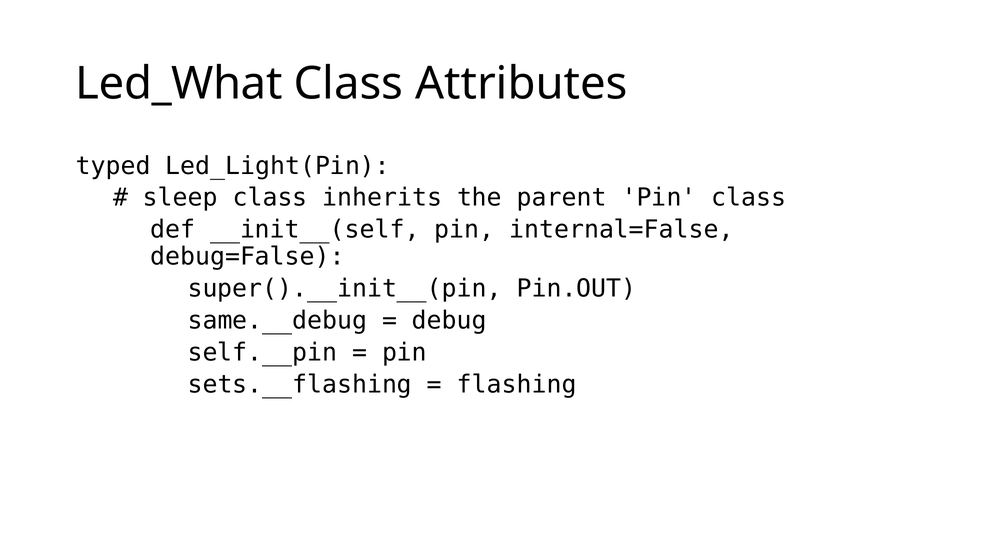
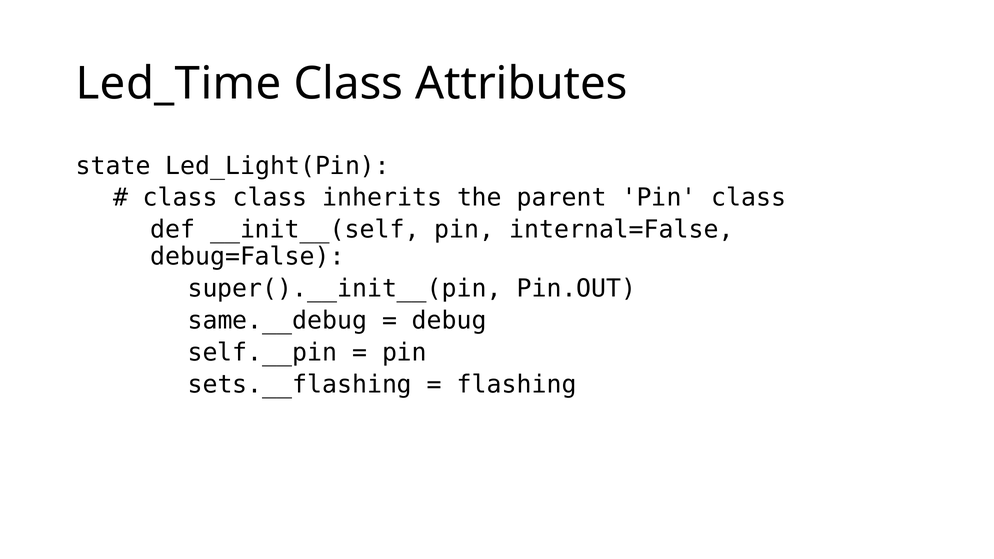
Led_What: Led_What -> Led_Time (179, 83)
typed: typed -> state (113, 166)
sleep: sleep -> class (180, 198)
